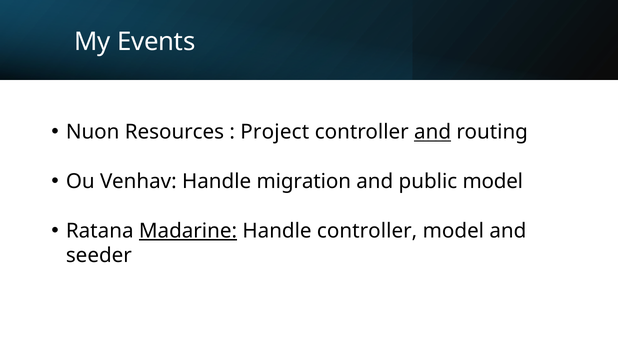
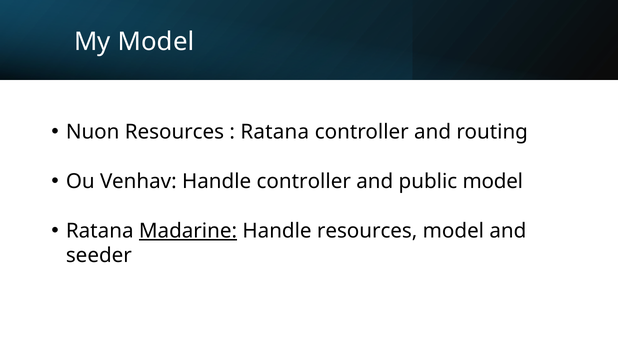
My Events: Events -> Model (156, 42)
Project: Project -> Ratana (275, 132)
and underline: present -> none (433, 132)
Handle migration: migration -> controller (304, 182)
Handle controller: controller -> resources (367, 231)
